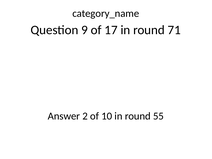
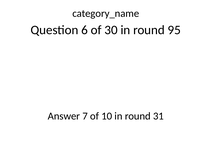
9: 9 -> 6 (85, 30)
17: 17 -> 30 (111, 30)
71: 71 -> 95 (174, 30)
2: 2 -> 7 (85, 116)
55: 55 -> 31 (158, 116)
